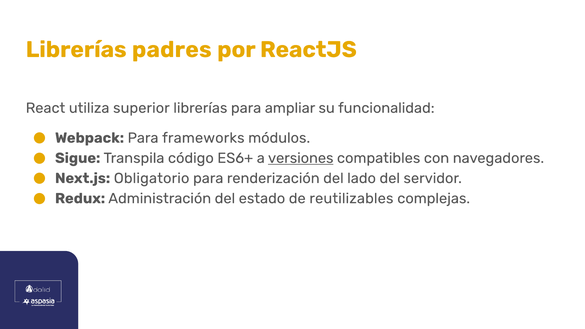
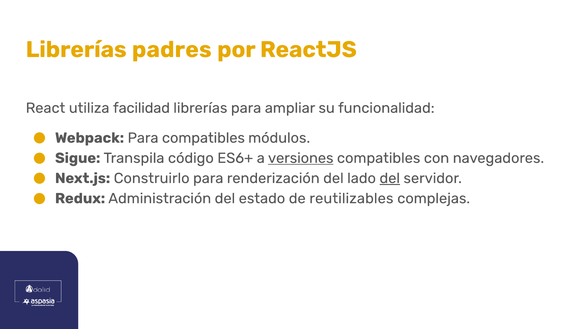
superior: superior -> facilidad (141, 108)
Para frameworks: frameworks -> compatibles (203, 138)
Obligatorio: Obligatorio -> Construirlo (152, 178)
del underline: none -> present (390, 178)
